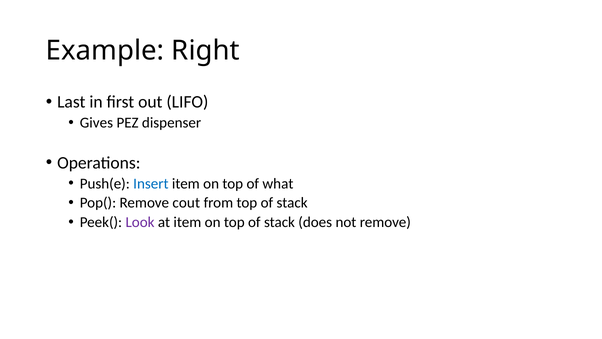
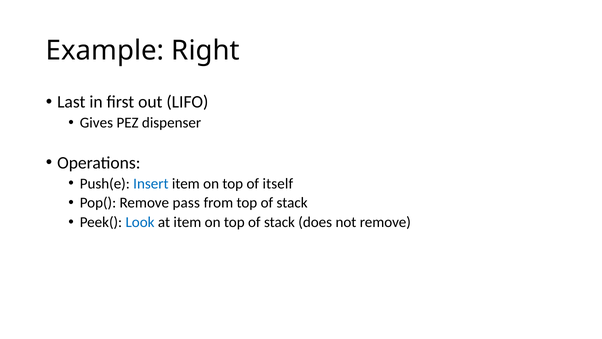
what: what -> itself (278, 183)
cout: cout -> pass (186, 203)
Look colour: purple -> blue (140, 222)
